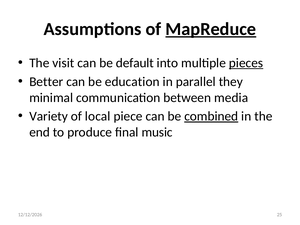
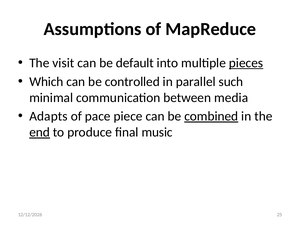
MapReduce underline: present -> none (211, 29)
Better: Better -> Which (46, 82)
education: education -> controlled (132, 82)
they: they -> such (231, 82)
Variety: Variety -> Adapts (48, 116)
local: local -> pace (98, 116)
end underline: none -> present (40, 132)
